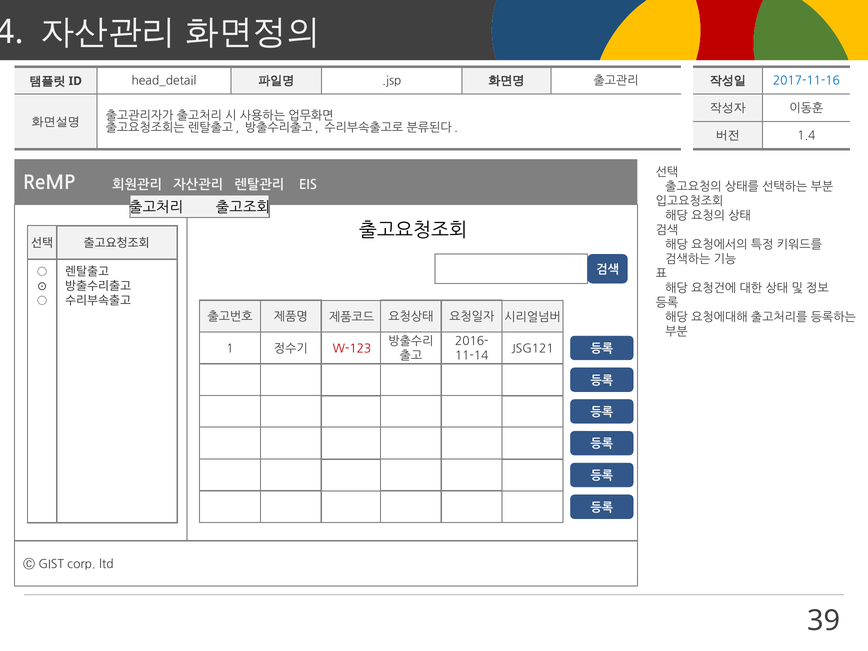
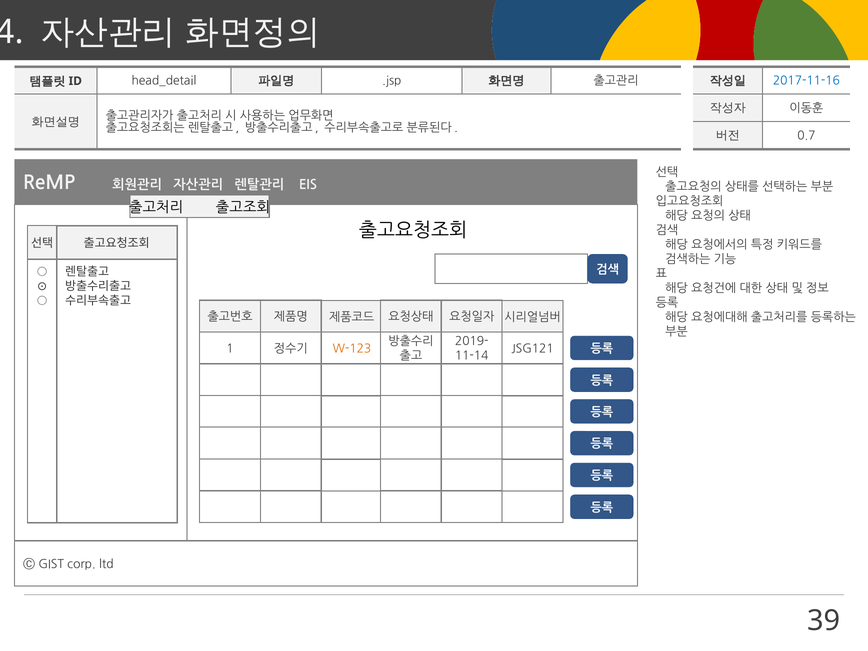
1.4: 1.4 -> 0.7 (806, 136)
2016-: 2016- -> 2019- (472, 342)
W-123 colour: red -> orange (352, 349)
